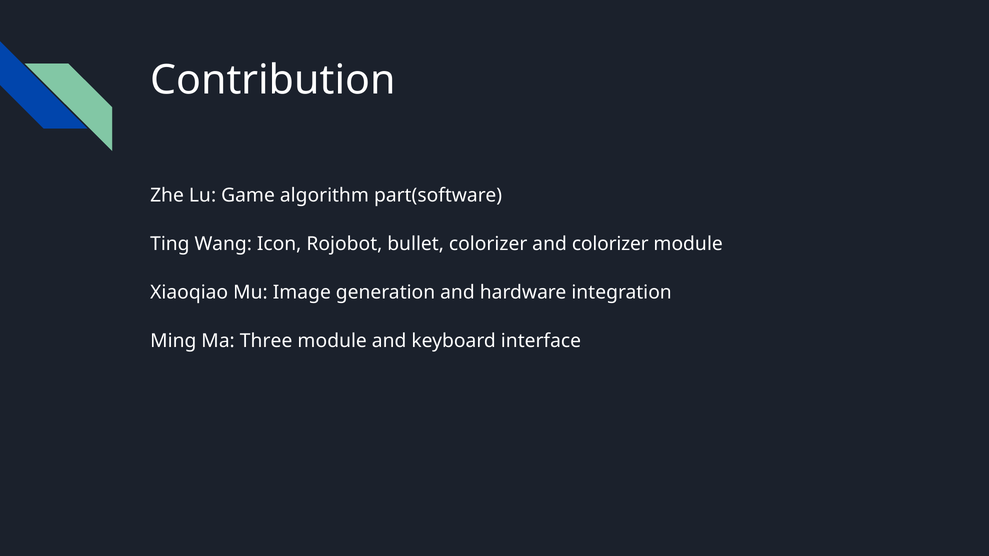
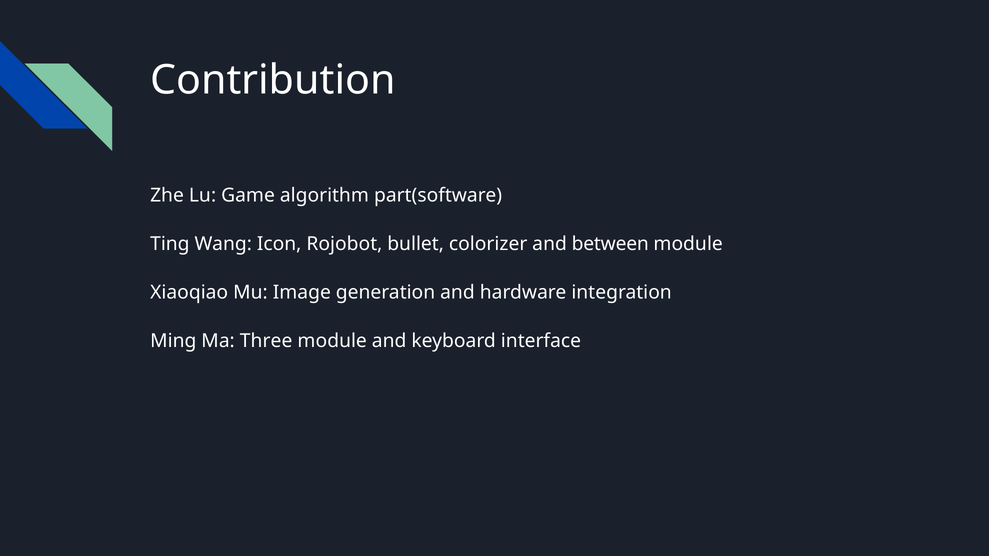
and colorizer: colorizer -> between (610, 244)
